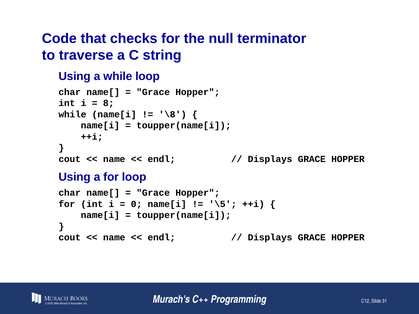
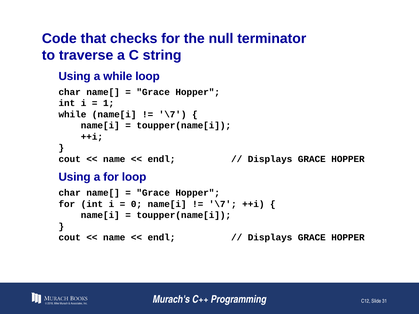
8: 8 -> 1 (109, 103)
\8: \8 -> \7 (173, 114)
\5: \5 -> \7 (223, 204)
